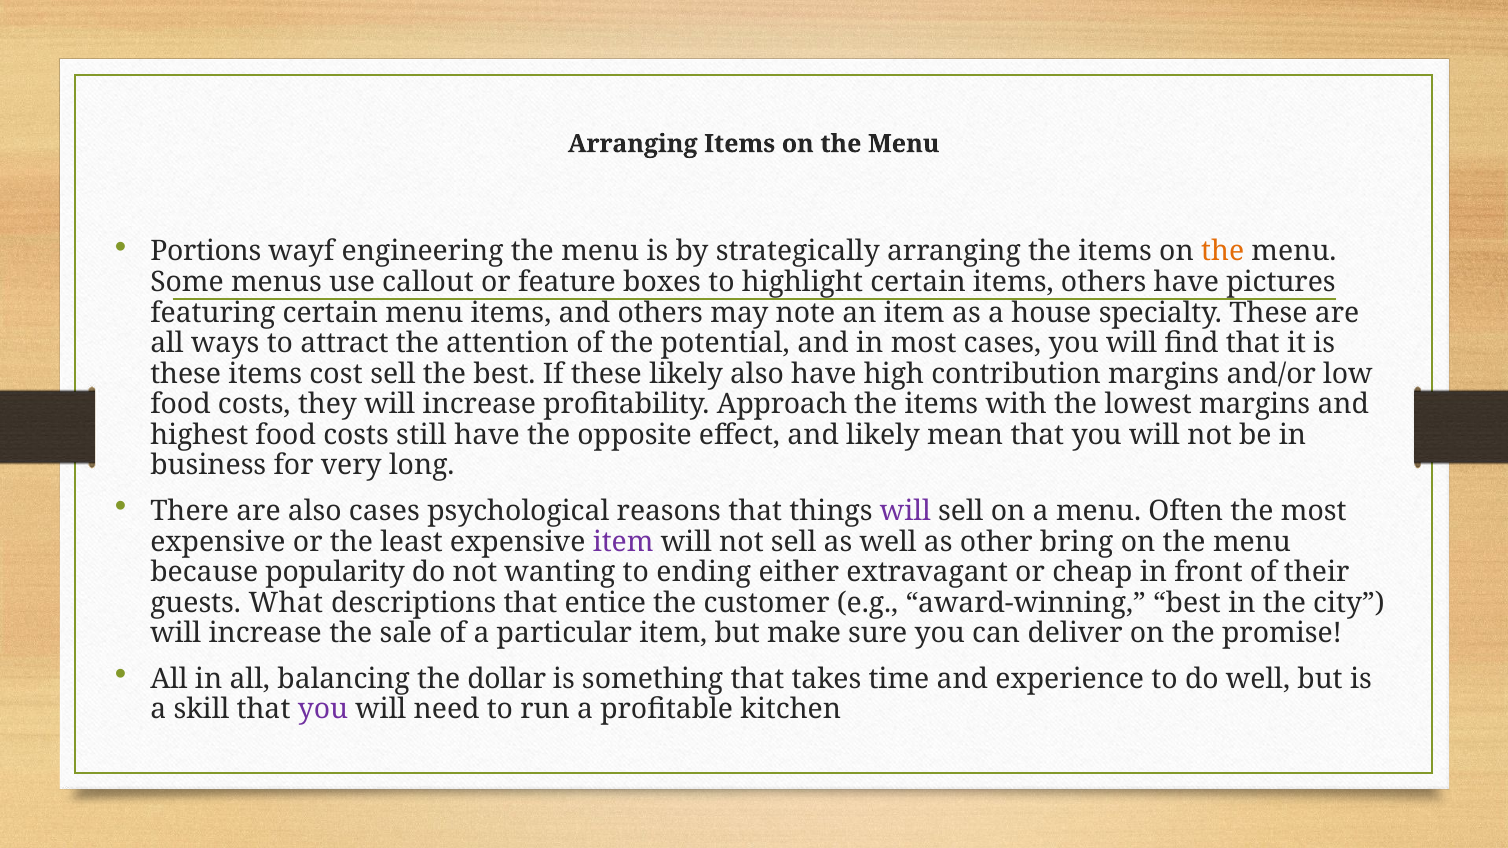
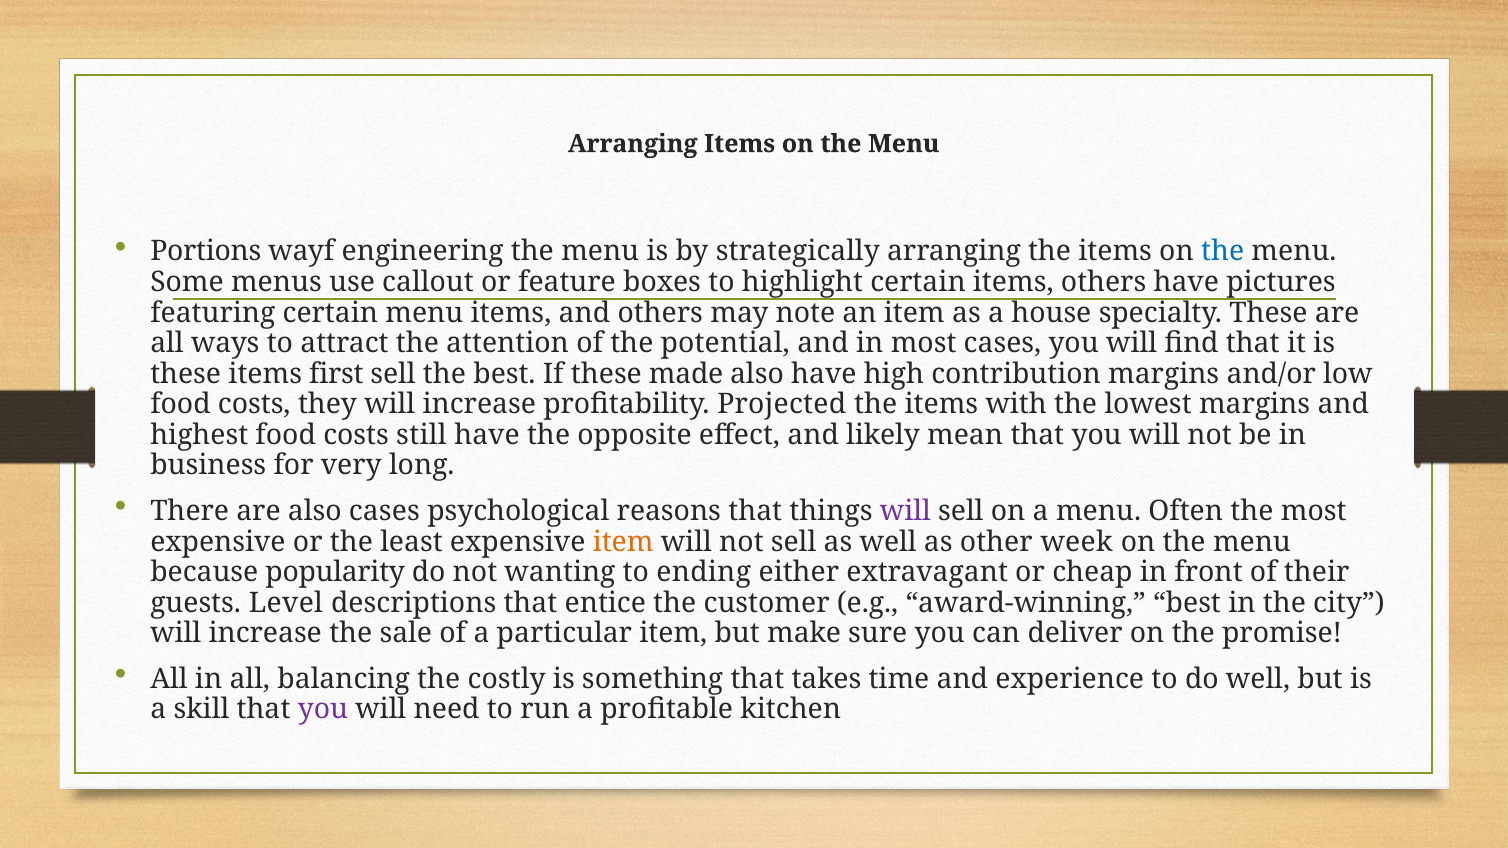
the colour: orange -> blue (1223, 252)
cost: cost -> first (336, 374)
these likely: likely -> made (686, 374)
Approach: Approach -> Projected (782, 404)
item colour: purple -> orange (623, 542)
bring: bring -> week (1077, 542)
What: What -> Level (286, 603)
dollar: dollar -> costly (507, 679)
